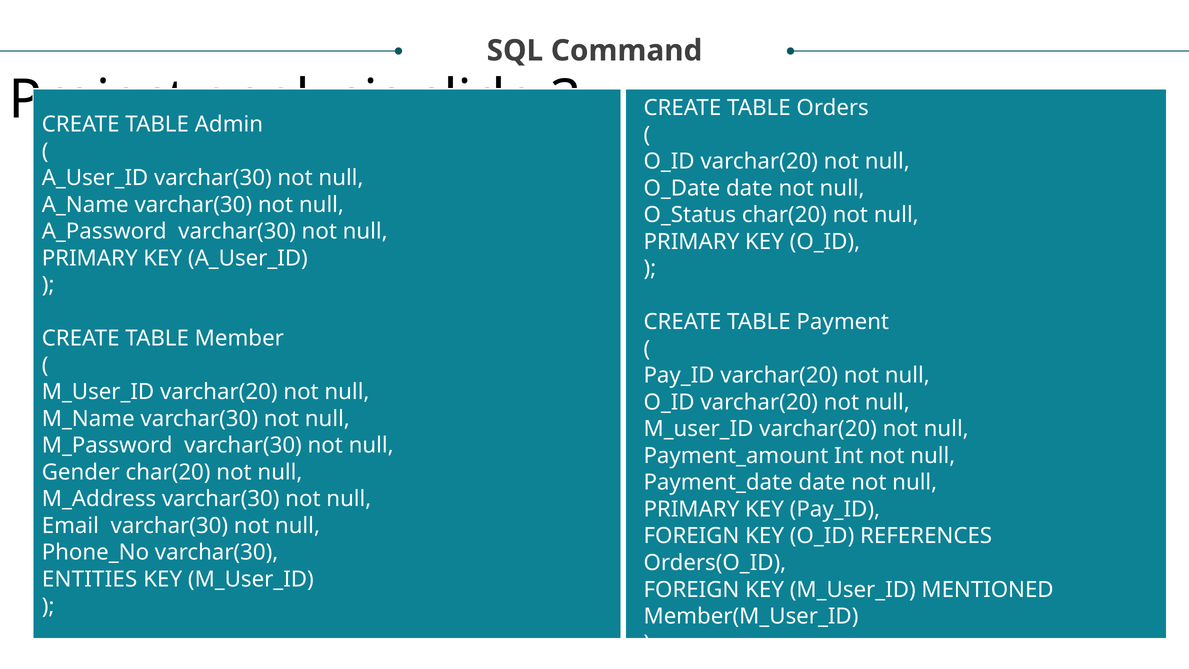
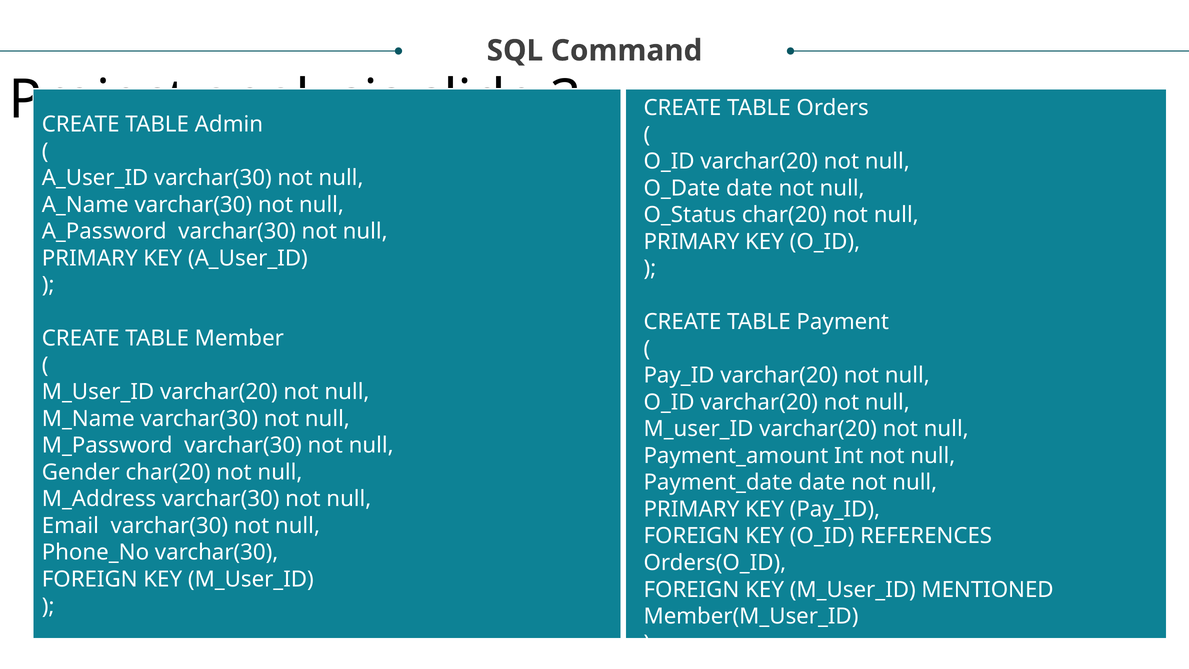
ENTITIES: ENTITIES -> FOREIGN (90, 579)
